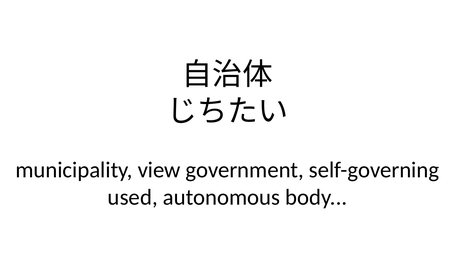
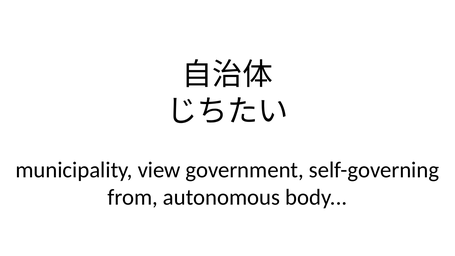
used: used -> from (133, 197)
